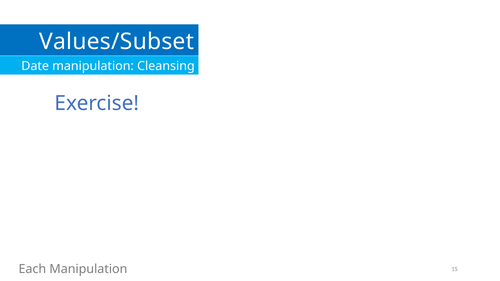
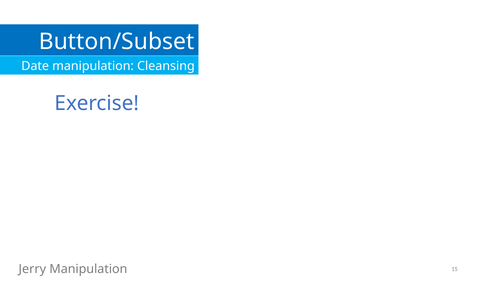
Values/Subset: Values/Subset -> Button/Subset (117, 42)
Each: Each -> Jerry (32, 269)
